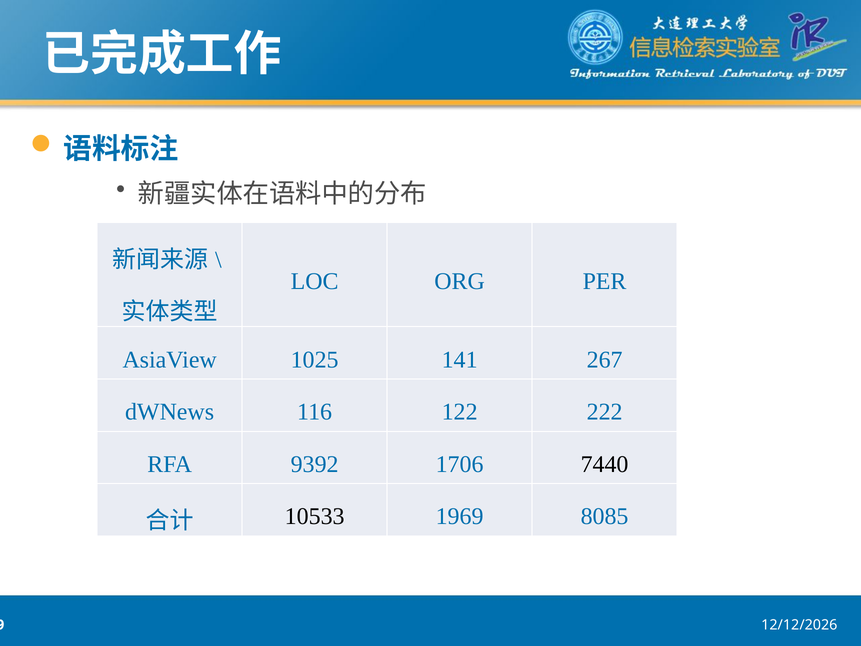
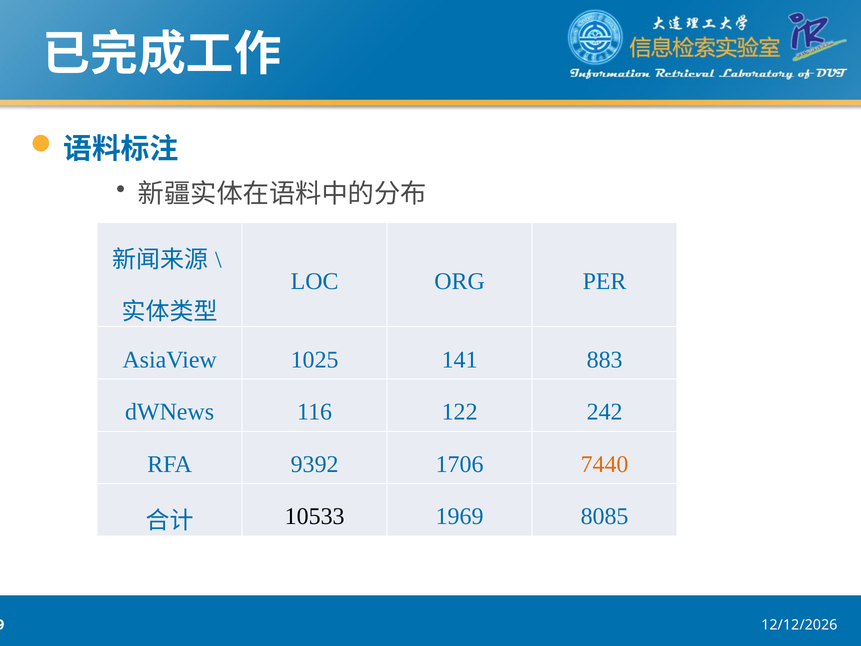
267: 267 -> 883 (605, 360)
222: 222 -> 242 (605, 412)
7440 colour: black -> orange (605, 464)
